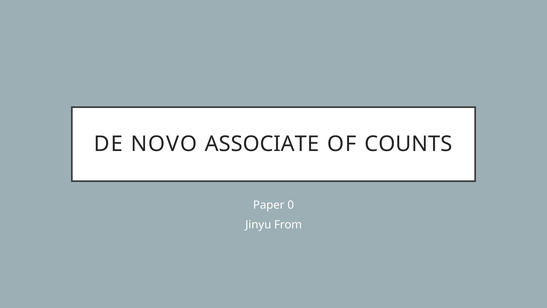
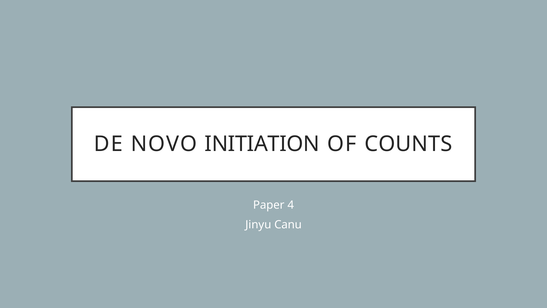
ASSOCIATE: ASSOCIATE -> INITIATION (262, 144)
0: 0 -> 4 (291, 205)
From: From -> Canu (288, 224)
